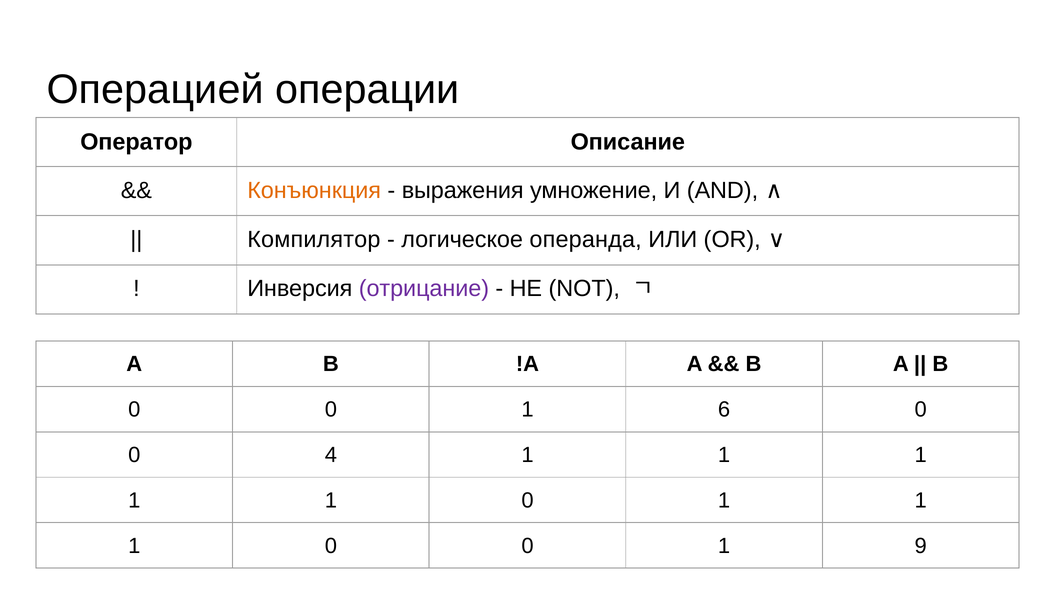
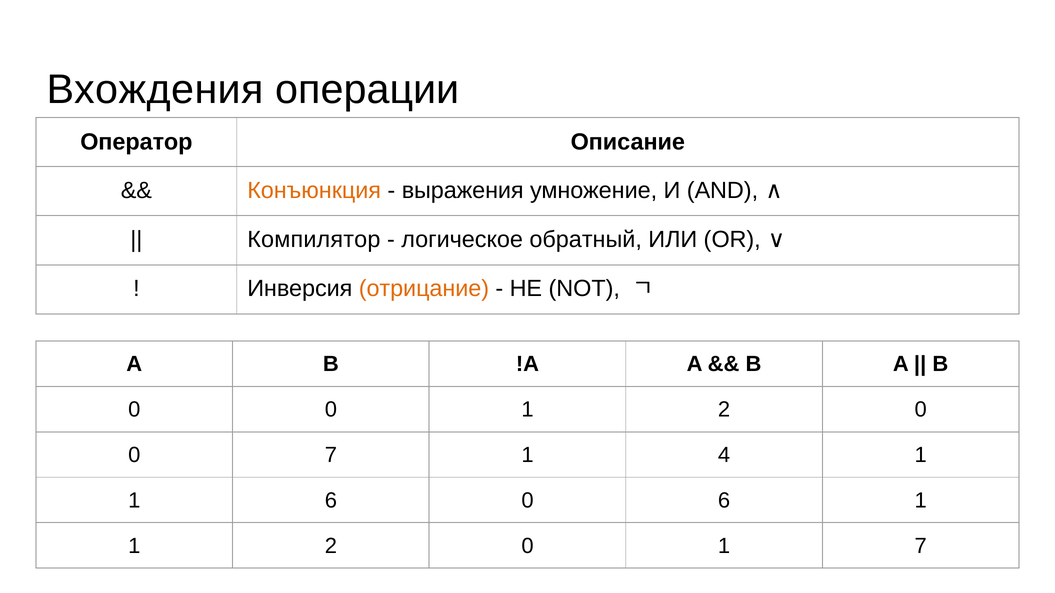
Операцией: Операцией -> Вхождения (155, 90)
операнда: операнда -> обратный (586, 240)
отрицание colour: purple -> orange (424, 289)
0 1 6: 6 -> 2 (724, 410)
0 4: 4 -> 7 (331, 455)
1: 1 -> 4 (724, 455)
1: 1 -> 6 (331, 501)
1: 1 -> 6 (724, 501)
0: 0 -> 2 (331, 546)
1 9: 9 -> 7 (921, 546)
